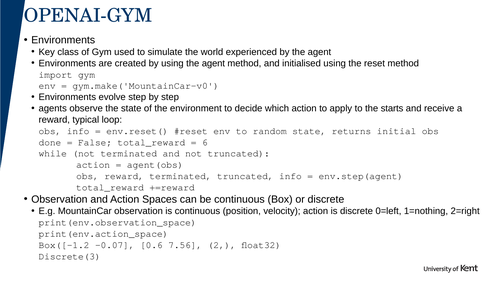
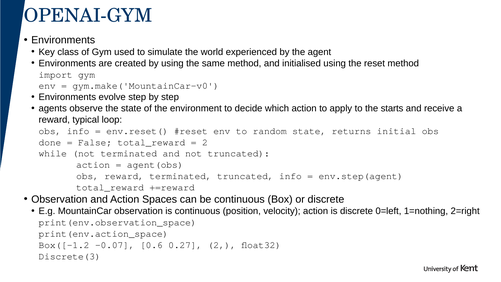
using the agent: agent -> same (213, 63)
6: 6 -> 2 (205, 142)
7.56: 7.56 -> 0.27 (185, 245)
